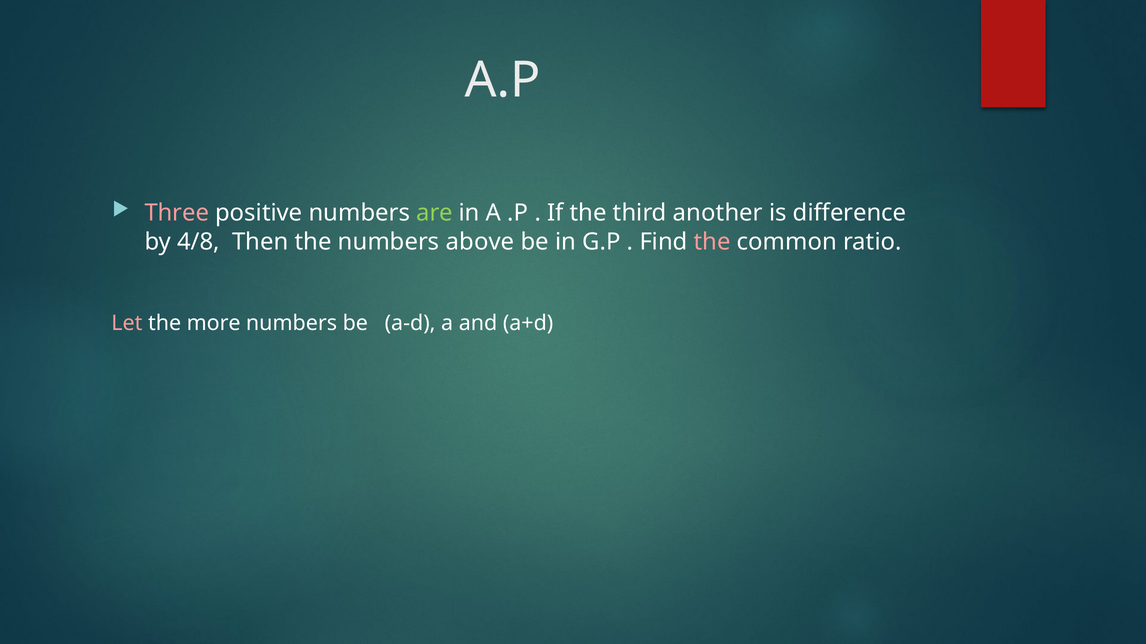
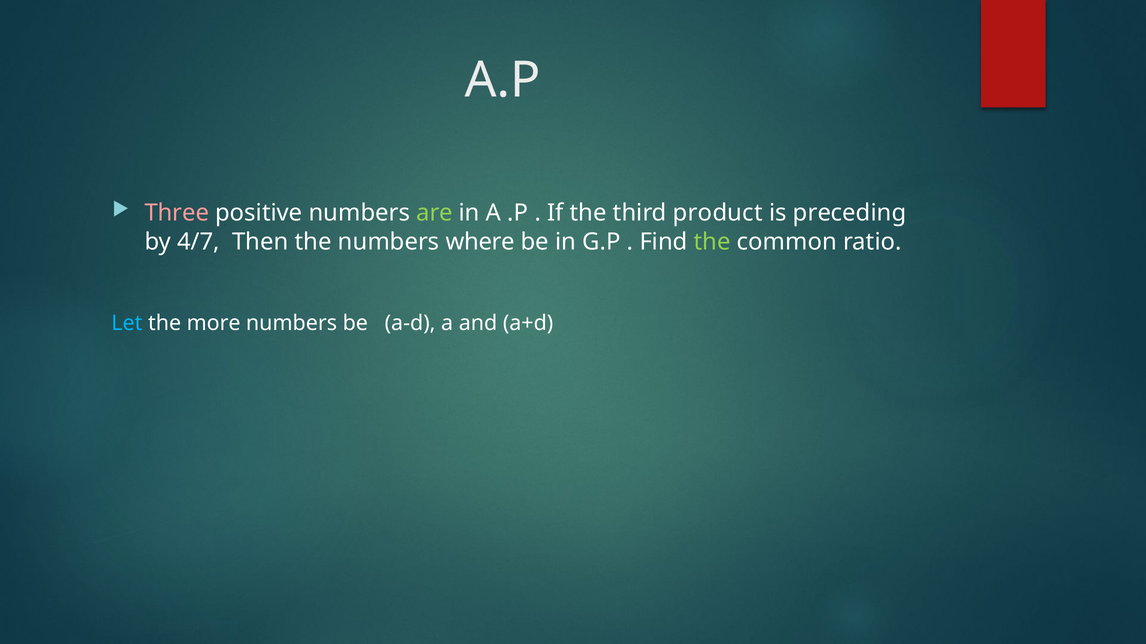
another: another -> product (718, 213)
difference: difference -> preceding (850, 213)
4/8: 4/8 -> 4/7 (198, 242)
above: above -> where (480, 242)
the colour: pink -> light green (712, 242)
Let colour: pink -> light blue (127, 324)
